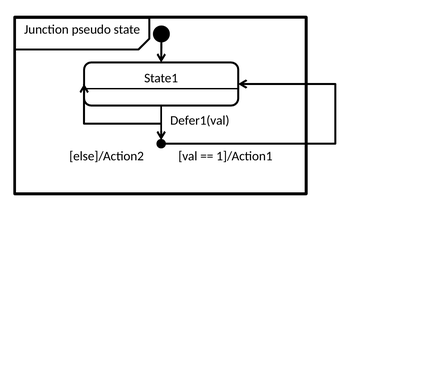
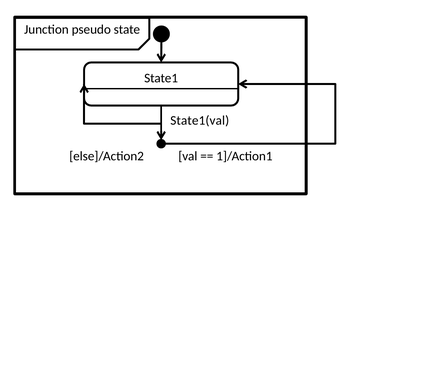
Defer1(val: Defer1(val -> State1(val (200, 121)
